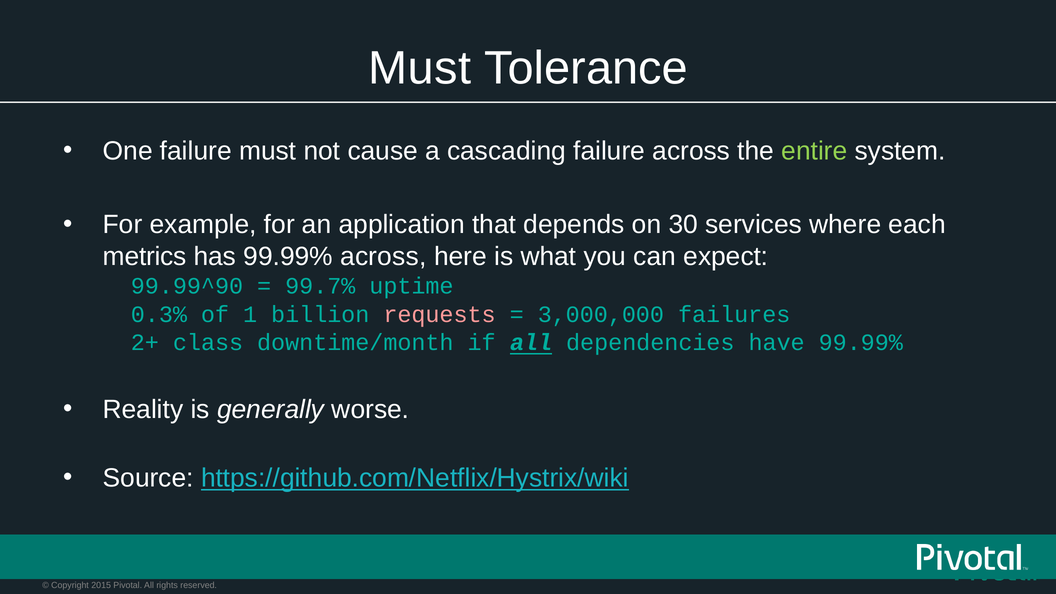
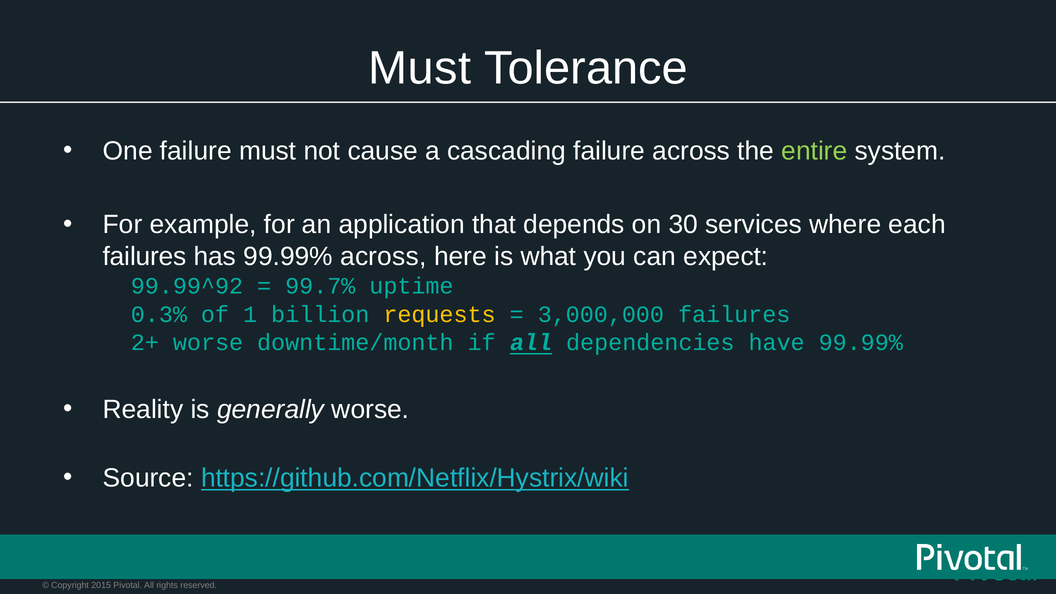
metrics: metrics -> failures (145, 256)
99.99^90: 99.99^90 -> 99.99^92 (187, 286)
requests colour: pink -> yellow (440, 314)
2+ class: class -> worse (208, 342)
